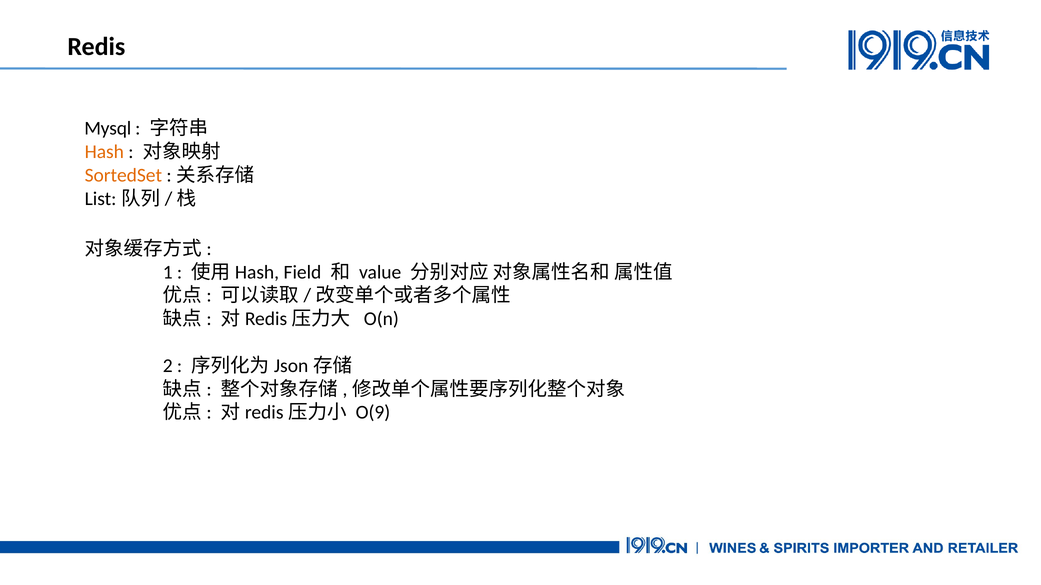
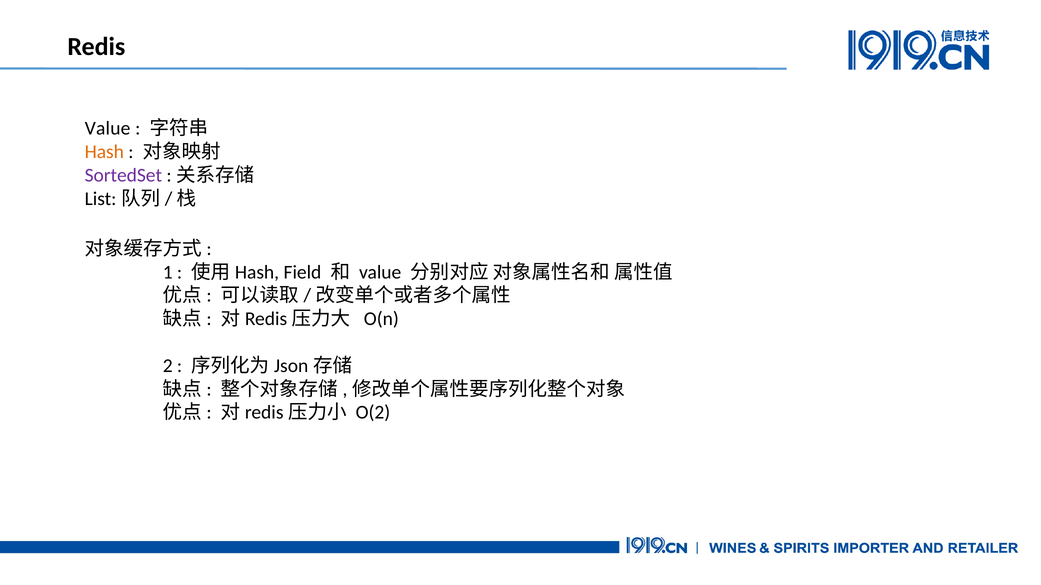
Mysql: Mysql -> Value (108, 129)
SortedSet colour: orange -> purple (123, 175)
O(9: O(9 -> O(2 (373, 413)
